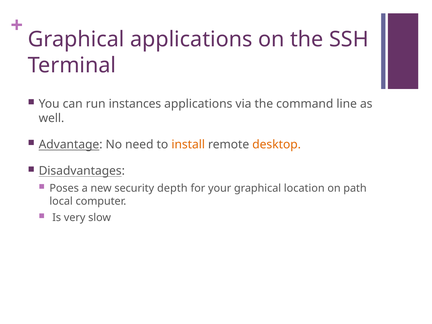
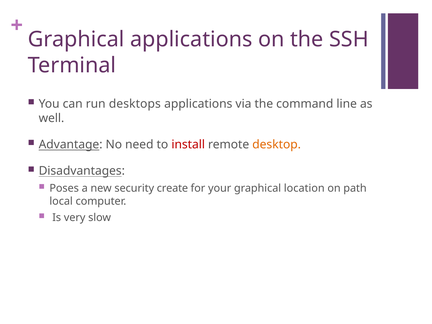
instances: instances -> desktops (135, 104)
install colour: orange -> red (188, 145)
depth: depth -> create (172, 188)
